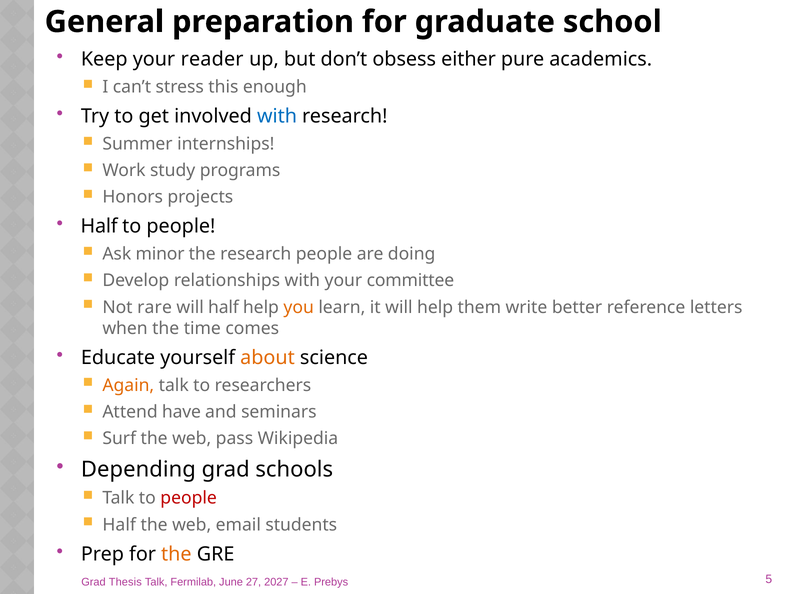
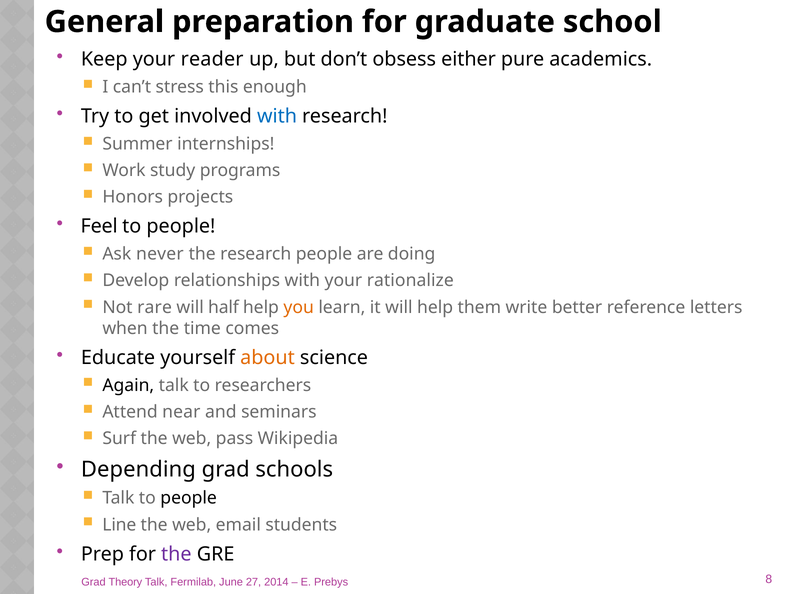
Half: Half -> Feel (99, 226)
minor: minor -> never (160, 254)
committee: committee -> rationalize (410, 280)
Again colour: orange -> black (128, 385)
have: have -> near (181, 411)
people colour: red -> black (189, 498)
Half: Half -> Line (119, 524)
the colour: orange -> purple (176, 553)
Thesis: Thesis -> Theory (125, 581)
2027: 2027 -> 2014 (276, 581)
5: 5 -> 8 (769, 579)
